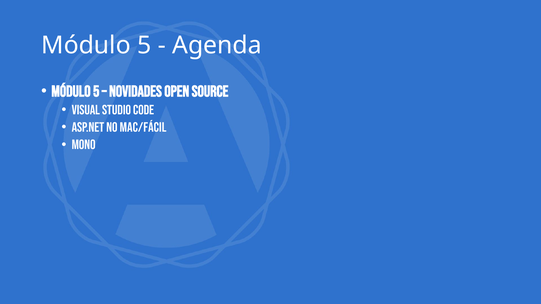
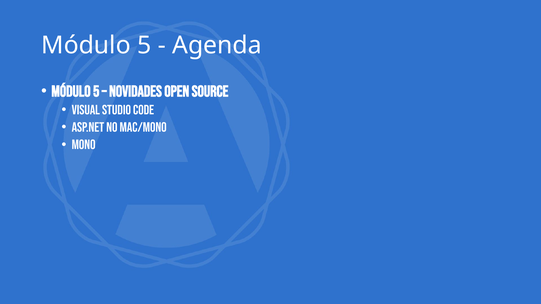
mac/Fácil: mac/Fácil -> mac/Mono (143, 127)
